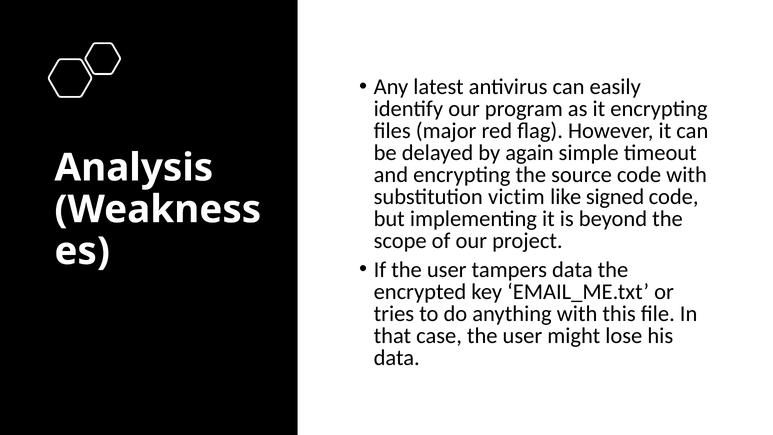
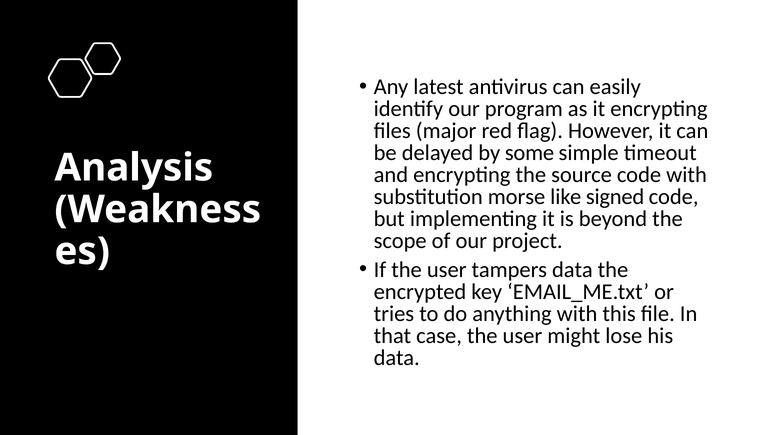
again: again -> some (530, 153)
victim: victim -> morse (517, 197)
